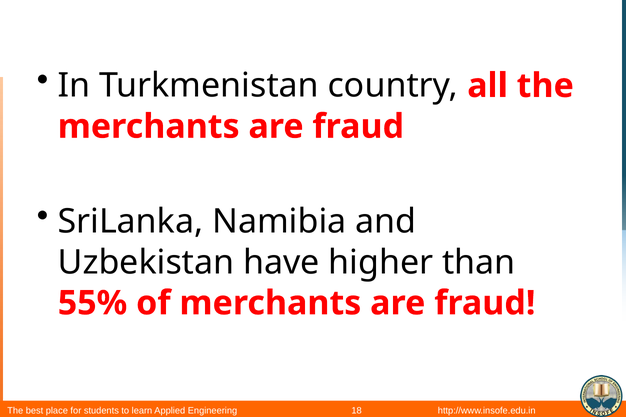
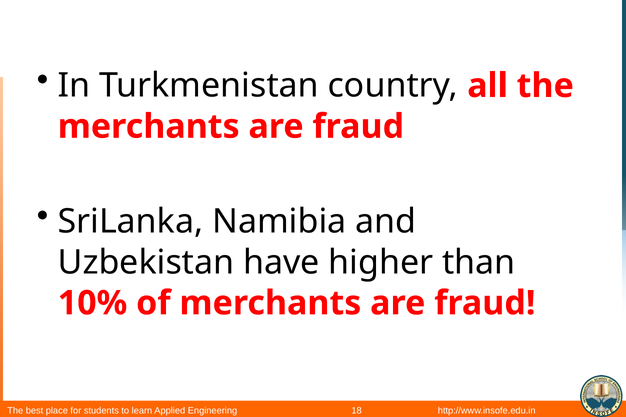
55%: 55% -> 10% (93, 303)
